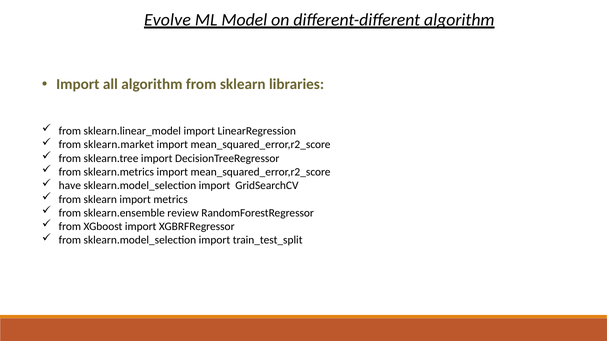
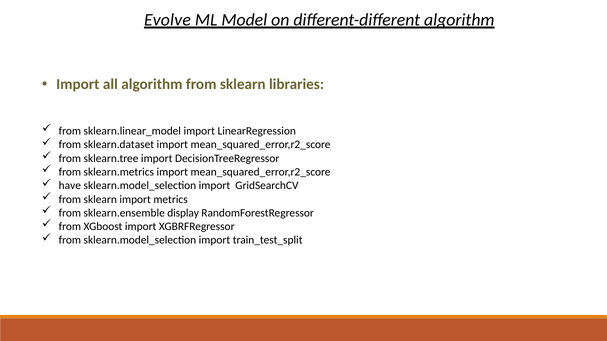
sklearn.market: sklearn.market -> sklearn.dataset (119, 145)
review: review -> display (183, 213)
